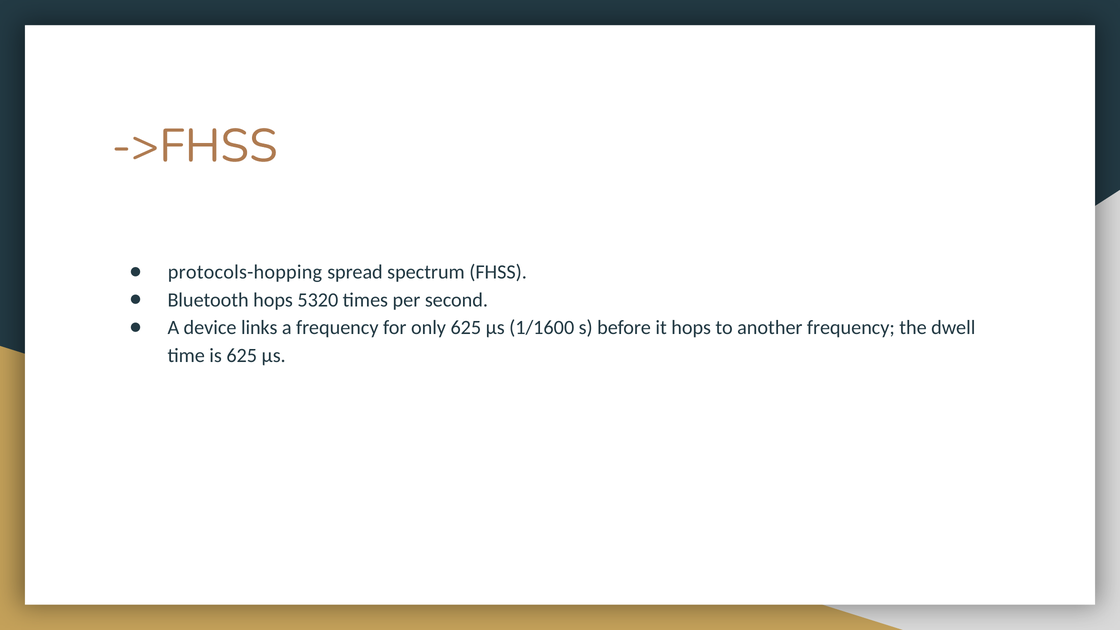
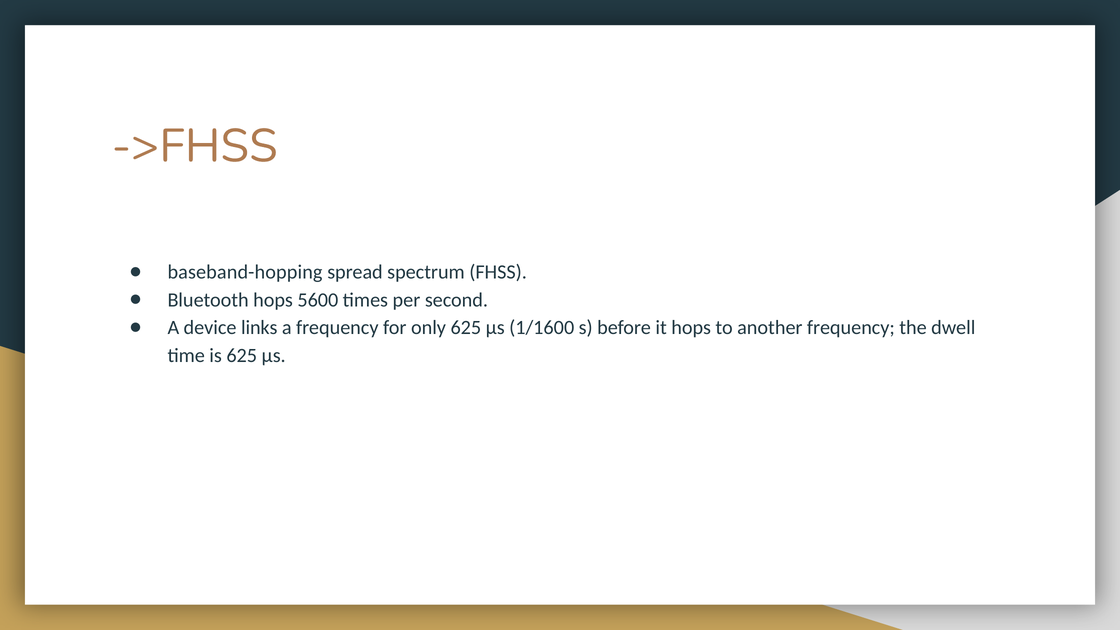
protocols-hopping: protocols-hopping -> baseband-hopping (245, 272)
5320: 5320 -> 5600 (318, 300)
